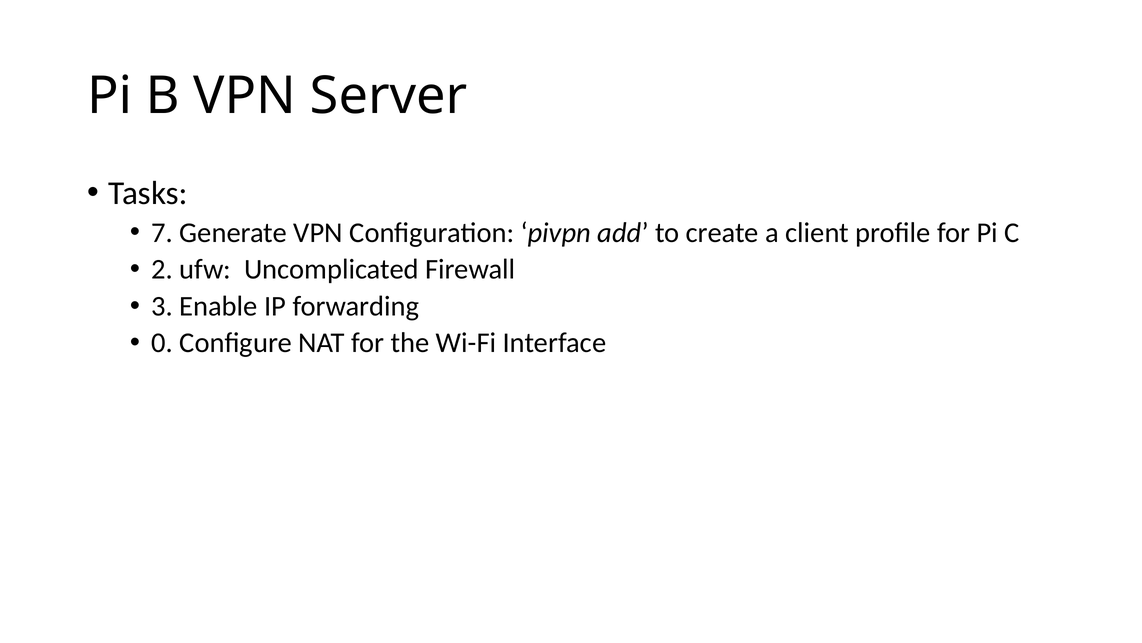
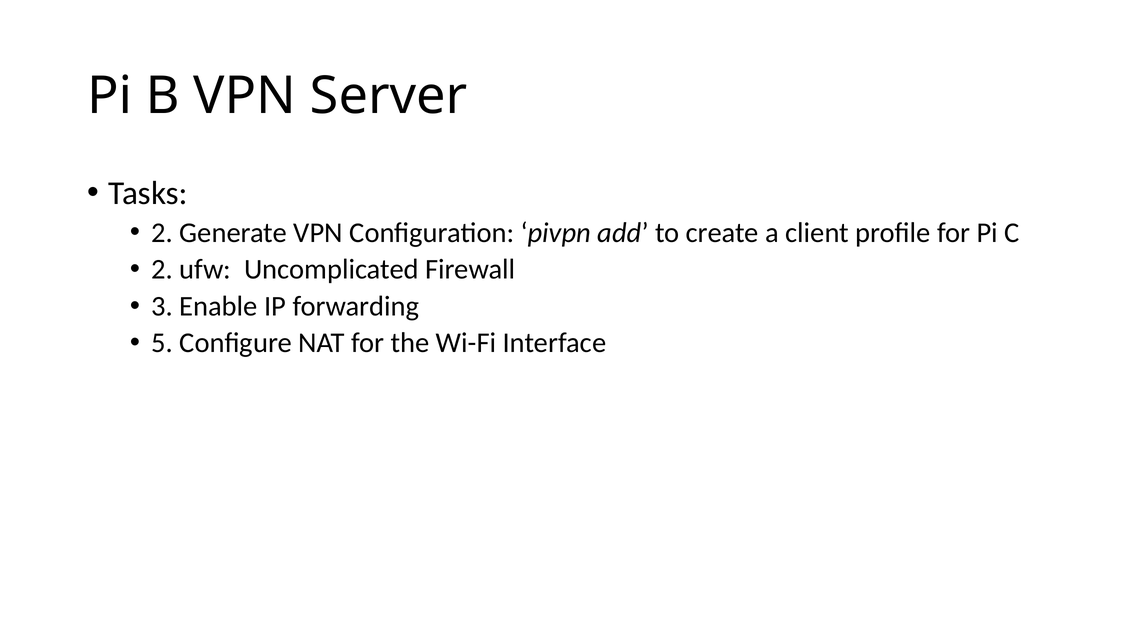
7: 7 -> 2 (162, 232)
0: 0 -> 5 (162, 343)
